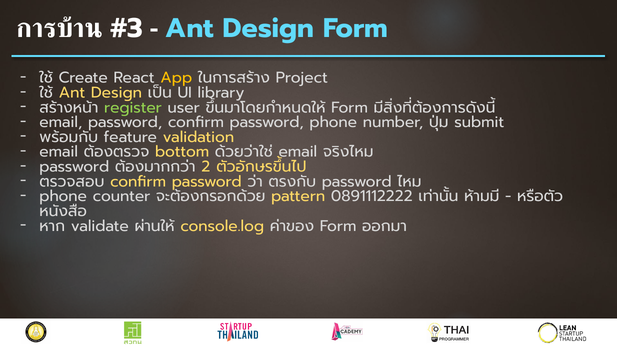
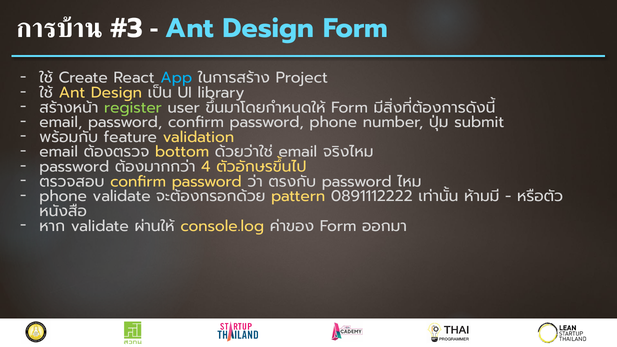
App colour: yellow -> light blue (176, 78)
2: 2 -> 4 (206, 167)
phone counter: counter -> validate (122, 196)
